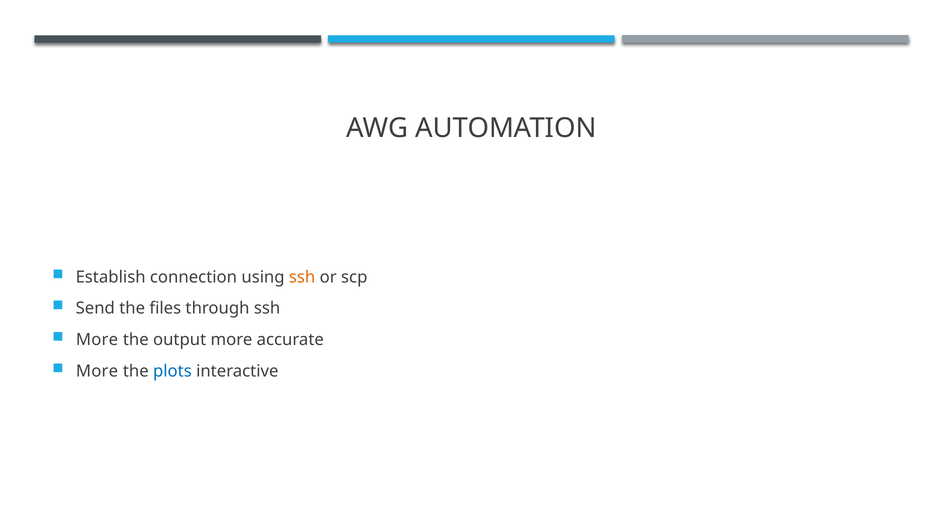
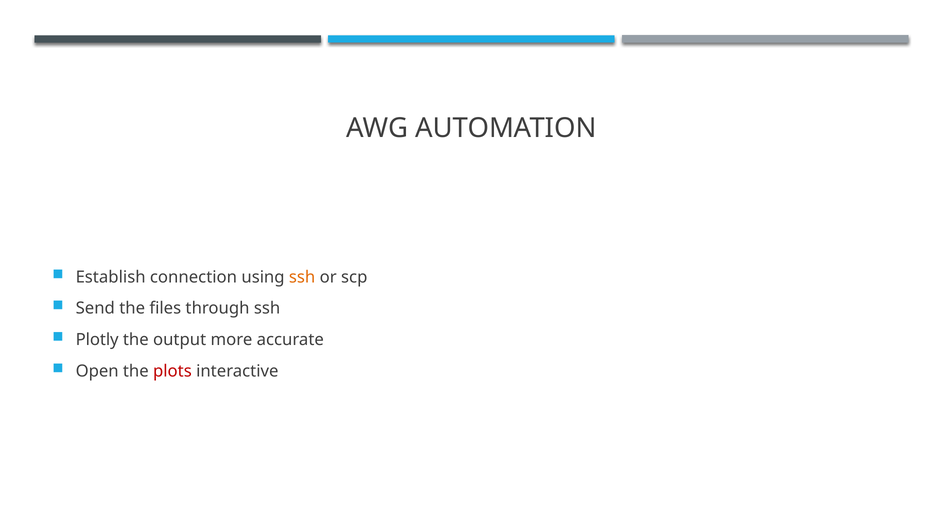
More: More -> Plotly (97, 339)
More: More -> Open (97, 371)
plots colour: blue -> red (172, 371)
